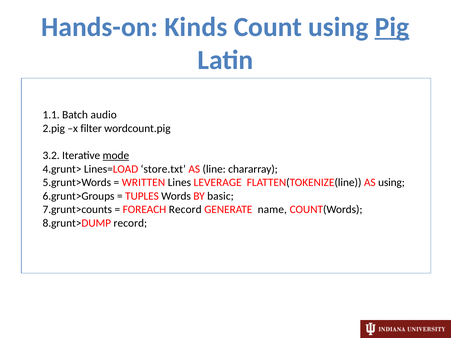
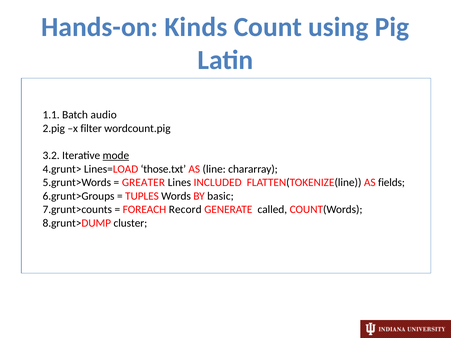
Pig underline: present -> none (392, 27)
store.txt: store.txt -> those.txt (163, 169)
WRITTEN: WRITTEN -> GREATER (143, 183)
LEVERAGE: LEVERAGE -> INCLUDED (218, 183)
AS using: using -> fields (391, 183)
name: name -> called (272, 210)
record: record -> cluster (130, 223)
